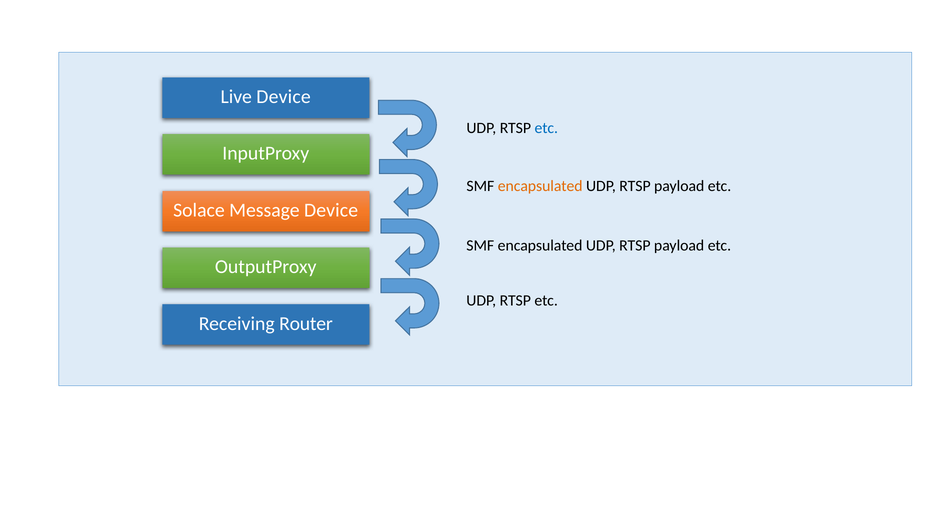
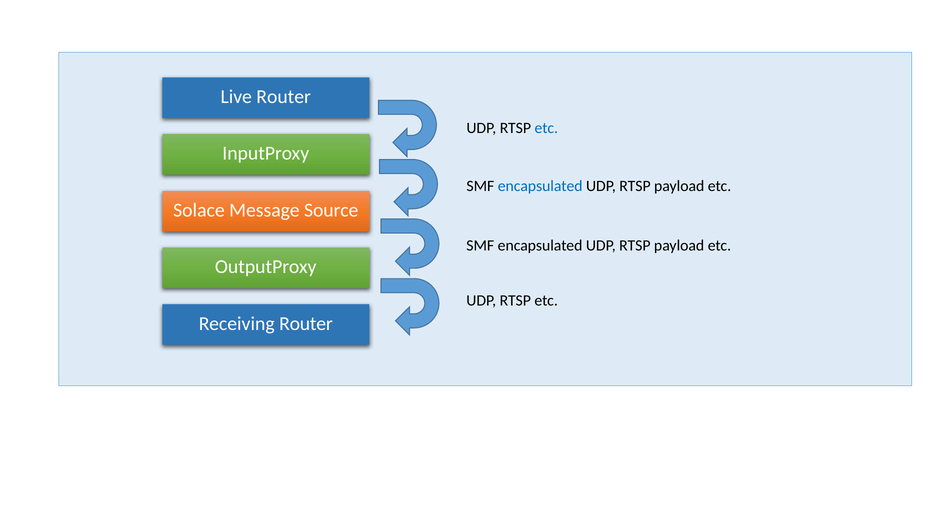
Live Device: Device -> Router (284, 97)
encapsulated colour: orange -> blue (540, 186)
Message Device: Device -> Source (331, 210)
